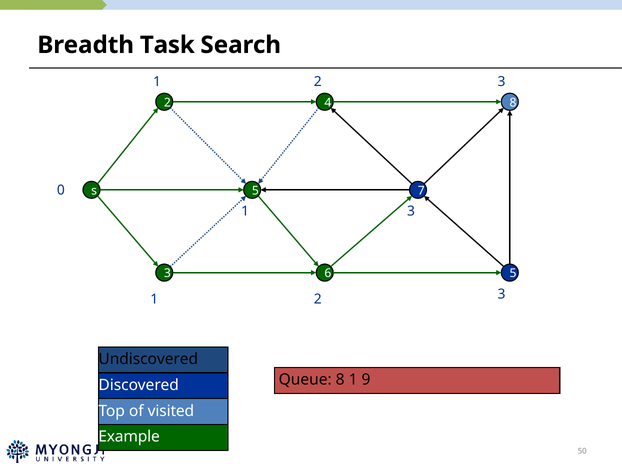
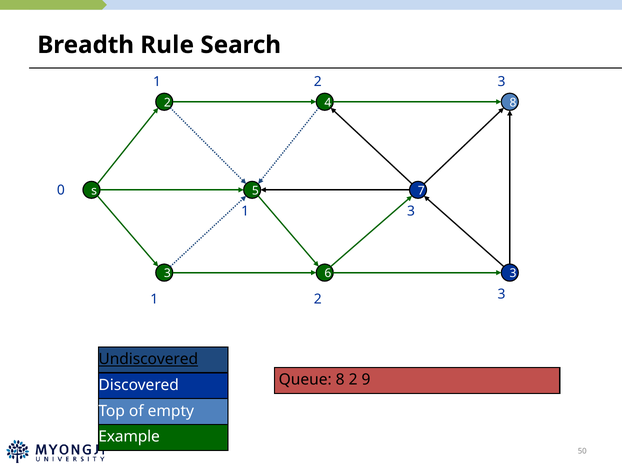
Task: Task -> Rule (167, 45)
6 5: 5 -> 3 (513, 274)
Undiscovered underline: none -> present (148, 360)
8 1: 1 -> 2 (353, 380)
visited: visited -> empty (171, 411)
